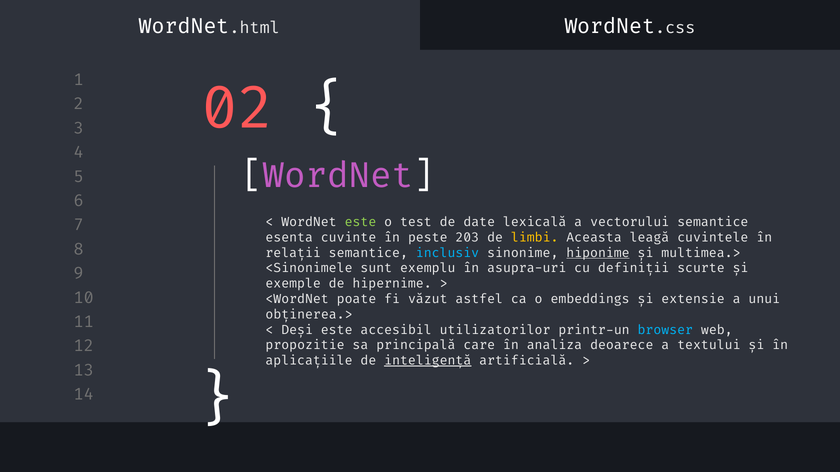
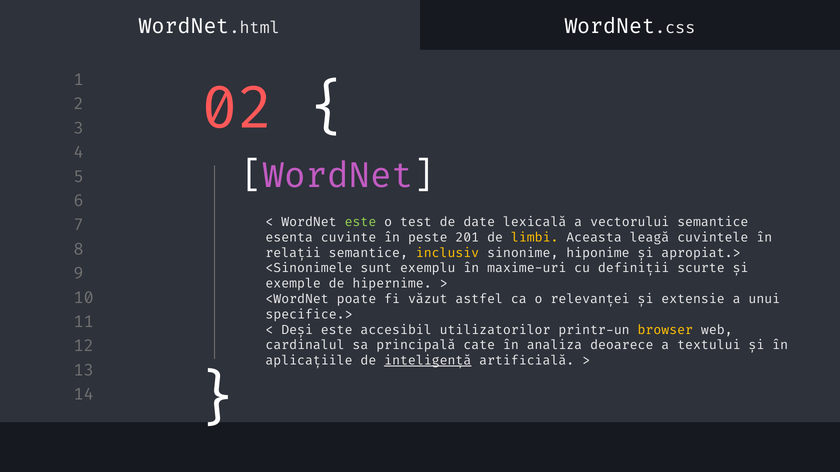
203: 203 -> 201 (467, 238)
inclusiv colour: light blue -> yellow (447, 253)
hiponime underline: present -> none (598, 253)
multimea.>: multimea.> -> apropiat.> (701, 253)
asupra-uri: asupra-uri -> maxime-uri (527, 269)
embeddings: embeddings -> relevanței (590, 299)
obținerea.>: obținerea.> -> specifice.> (309, 315)
browser colour: light blue -> yellow (665, 330)
propozitie: propozitie -> cardinalul (305, 346)
care: care -> cate (479, 346)
